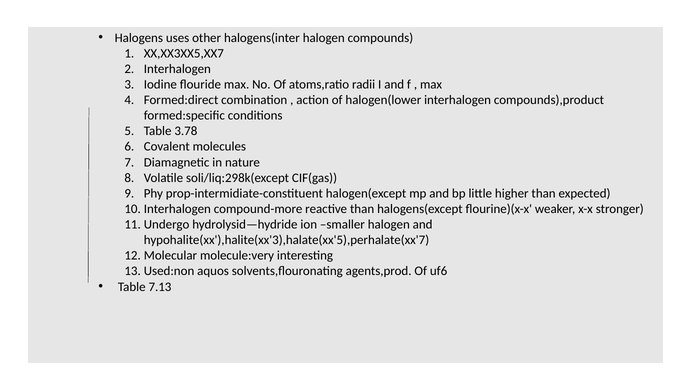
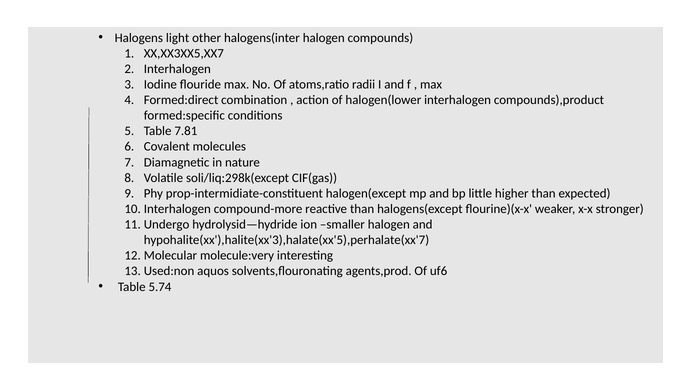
uses: uses -> light (178, 38)
3.78: 3.78 -> 7.81 (186, 131)
7.13: 7.13 -> 5.74 (160, 287)
